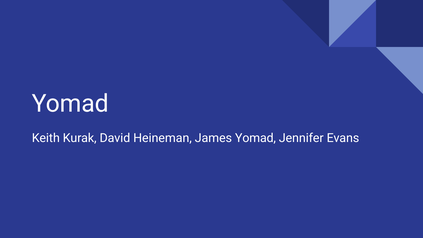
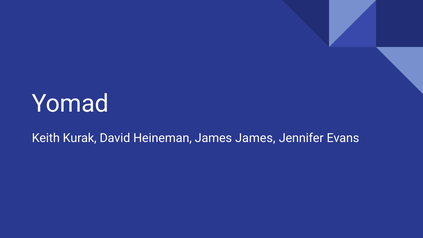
James Yomad: Yomad -> James (255, 138)
